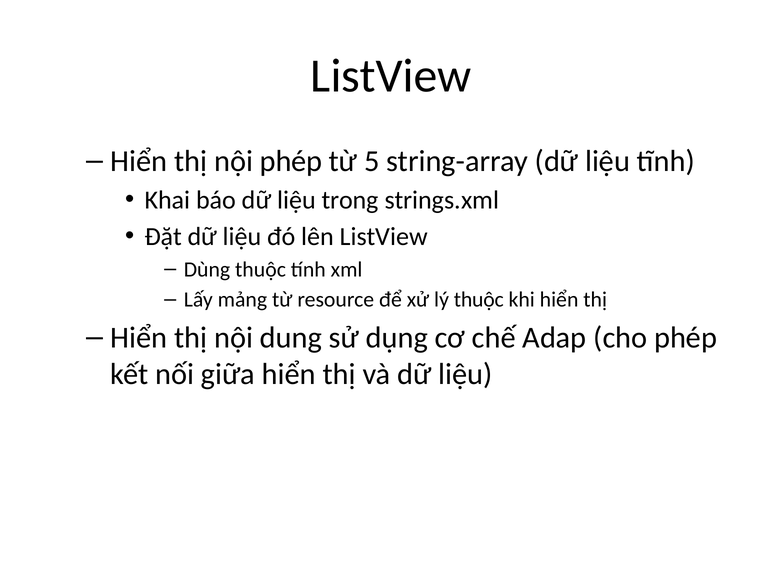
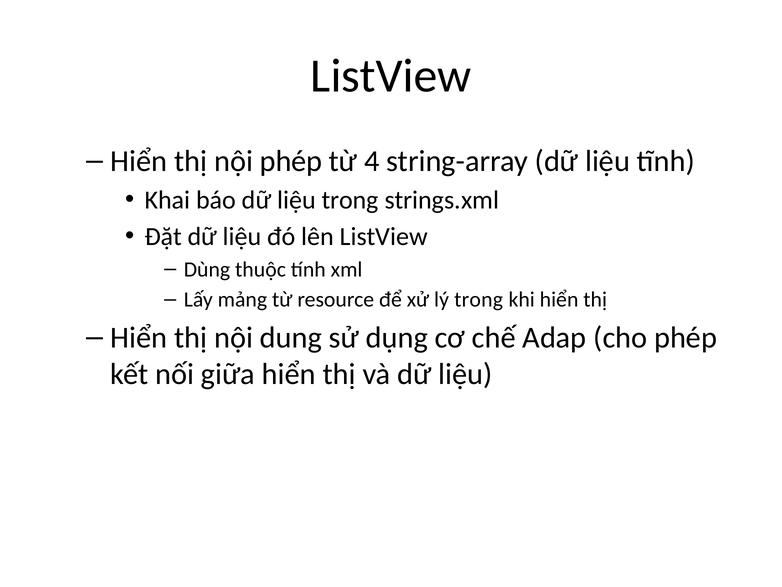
5: 5 -> 4 (372, 161)
lý thuộc: thuộc -> trong (479, 300)
